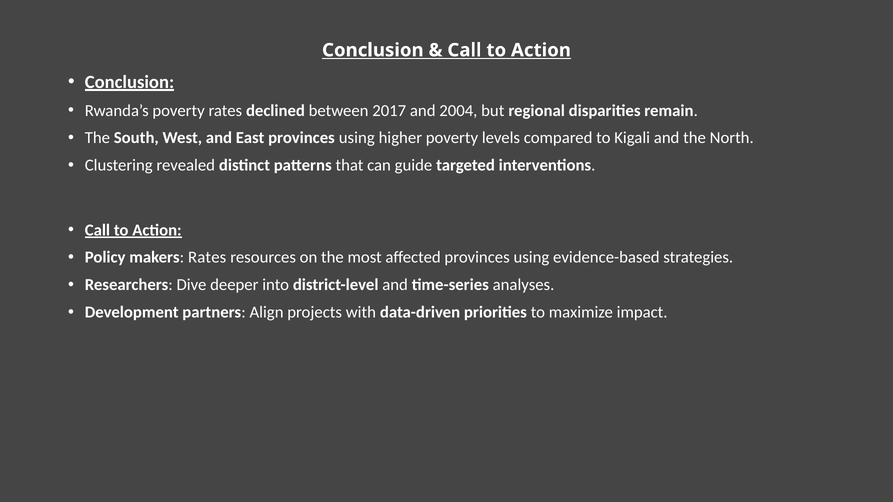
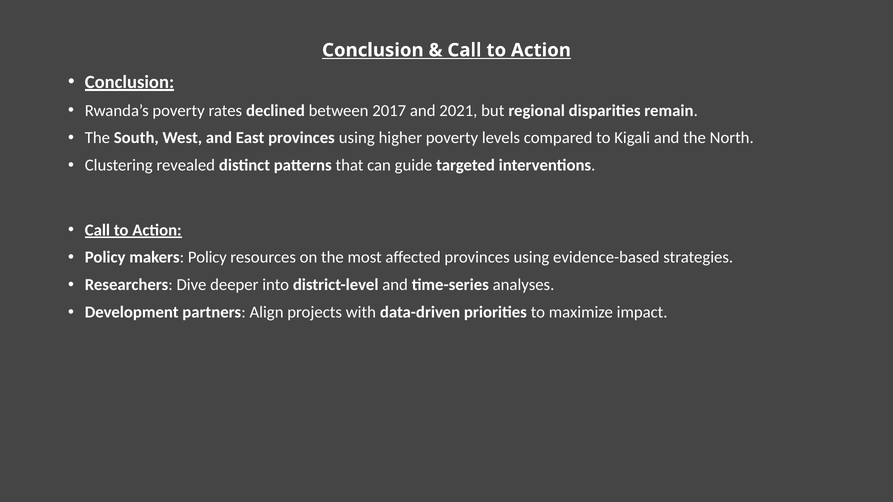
2004: 2004 -> 2021 (458, 111)
makers Rates: Rates -> Policy (207, 258)
